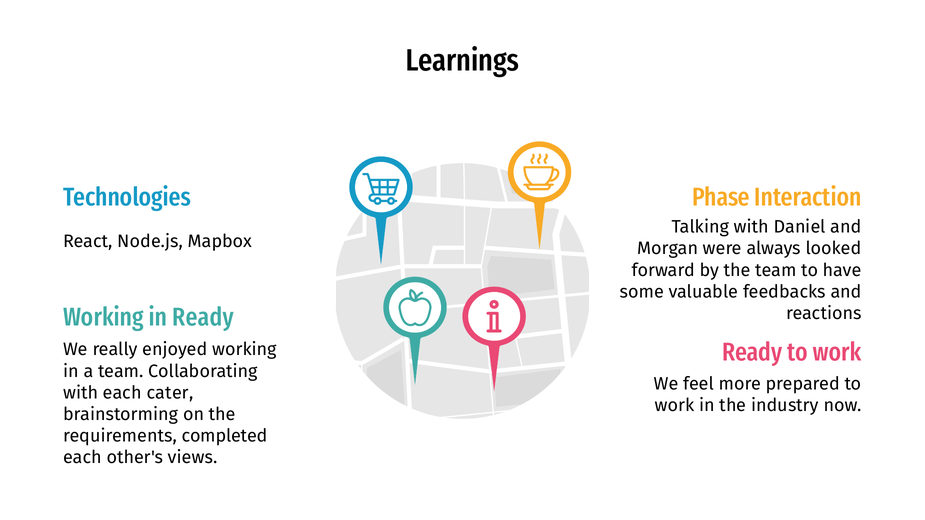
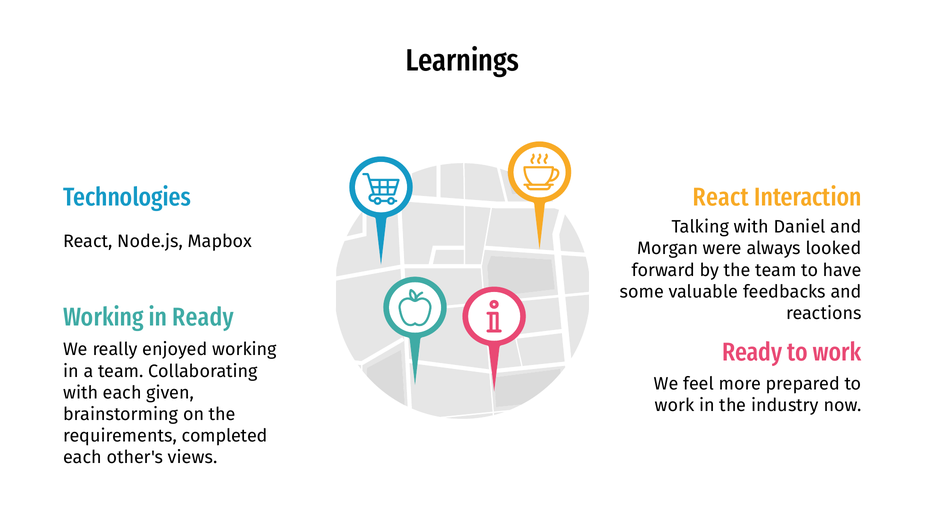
Phase: Phase -> React (721, 198)
cater: cater -> given (170, 393)
